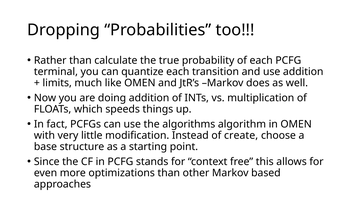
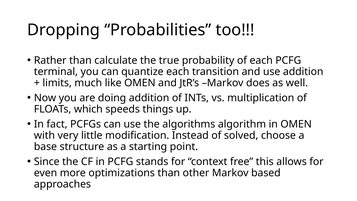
create: create -> solved (241, 135)
